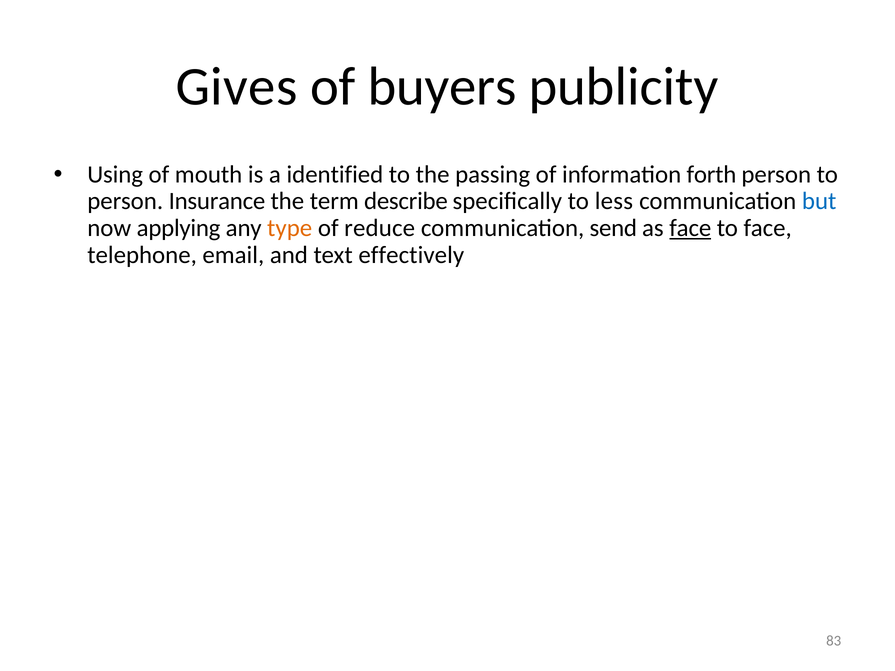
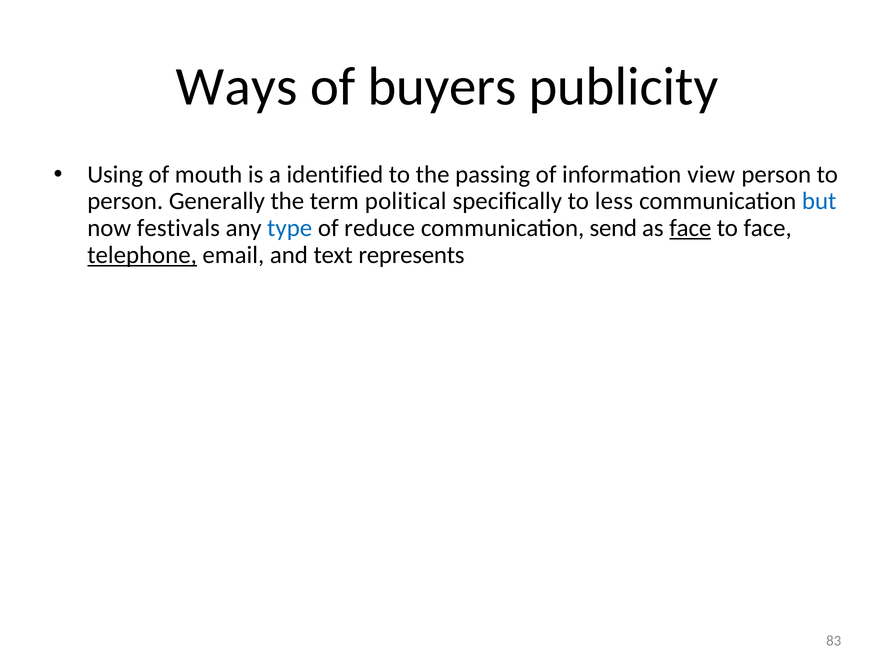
Gives: Gives -> Ways (237, 87)
forth: forth -> view (711, 174)
Insurance: Insurance -> Generally (217, 201)
describe: describe -> political (406, 201)
applying: applying -> festivals (178, 228)
type colour: orange -> blue (290, 228)
telephone underline: none -> present (142, 255)
effectively: effectively -> represents (411, 255)
